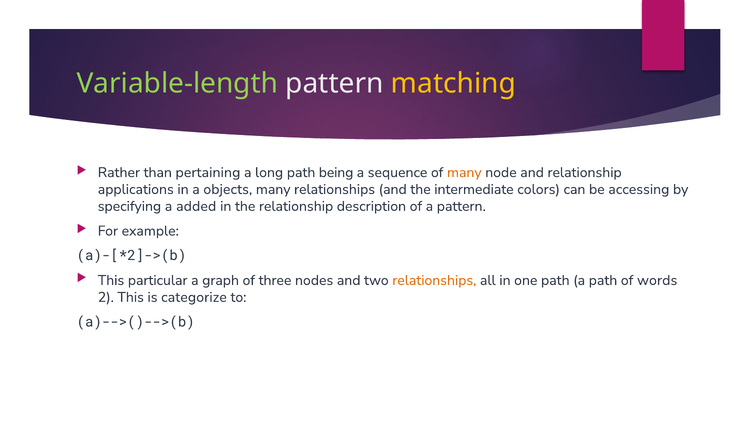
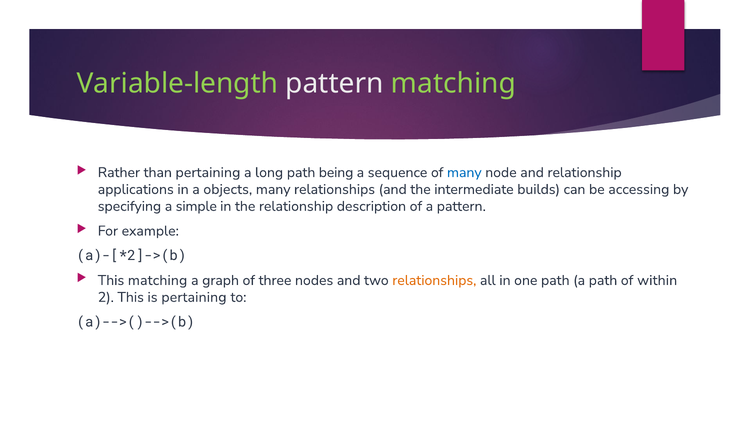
matching colour: yellow -> light green (453, 84)
many colour: orange -> blue (464, 172)
colors: colors -> builds (539, 189)
added: added -> simple (196, 206)
This particular: particular -> matching (158, 280)
words: words -> within (657, 280)
is categorize: categorize -> pertaining (194, 297)
